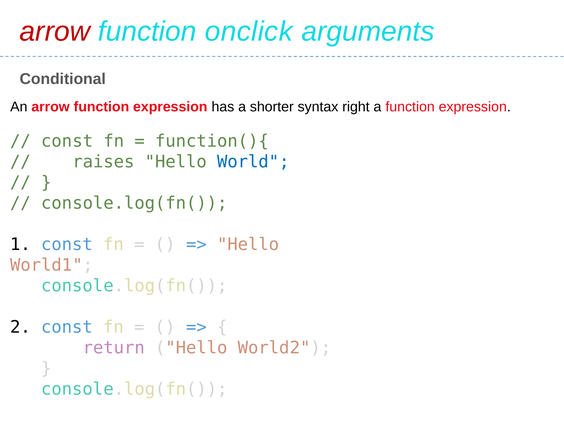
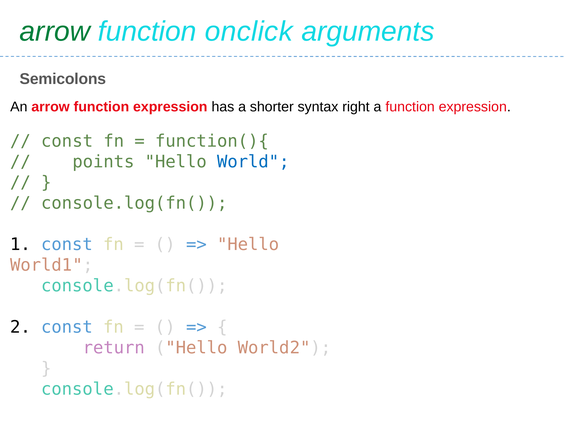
arrow colour: red -> green (55, 31)
Conditional: Conditional -> Semicolons (63, 79)
raises: raises -> points (103, 162)
